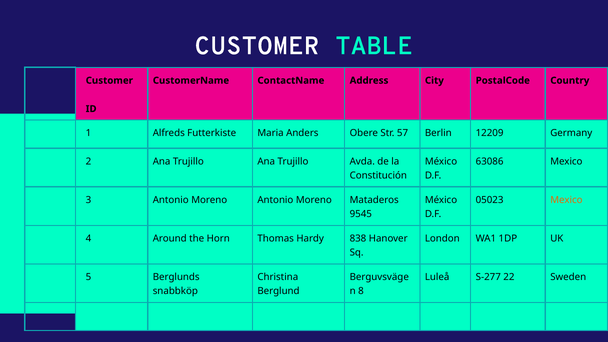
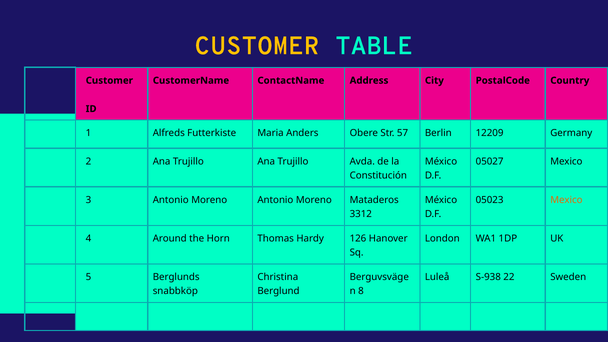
CUSTOMER colour: white -> yellow (257, 46)
63086: 63086 -> 05027 (490, 161)
9545: 9545 -> 3312 (361, 214)
838: 838 -> 126 (358, 239)
S-277: S-277 -> S-938 (488, 277)
